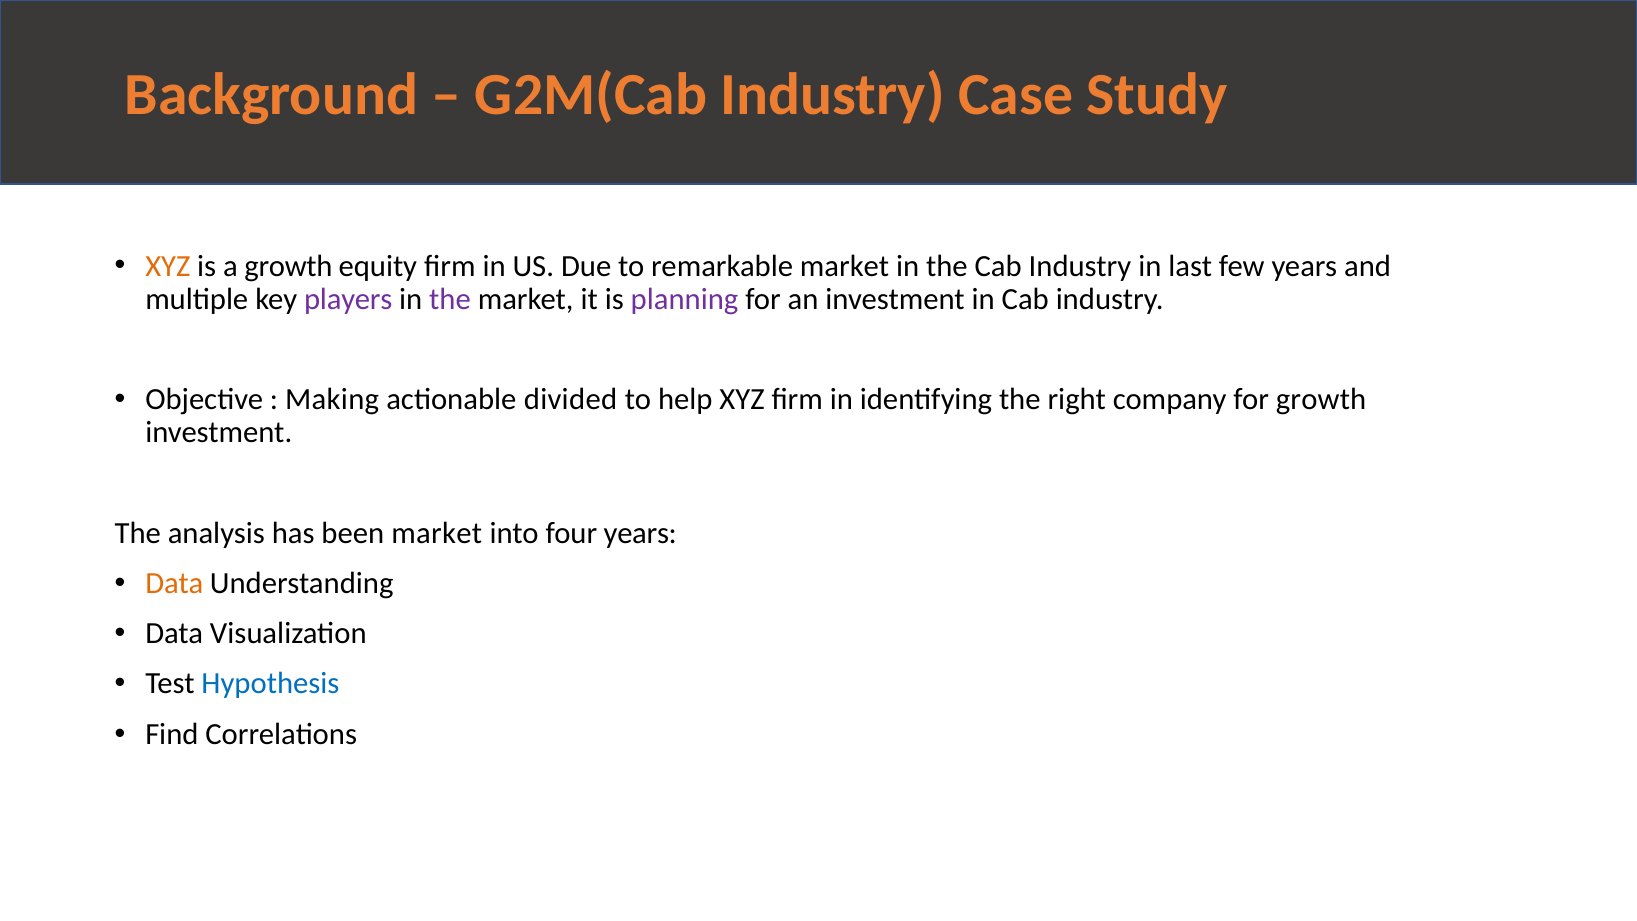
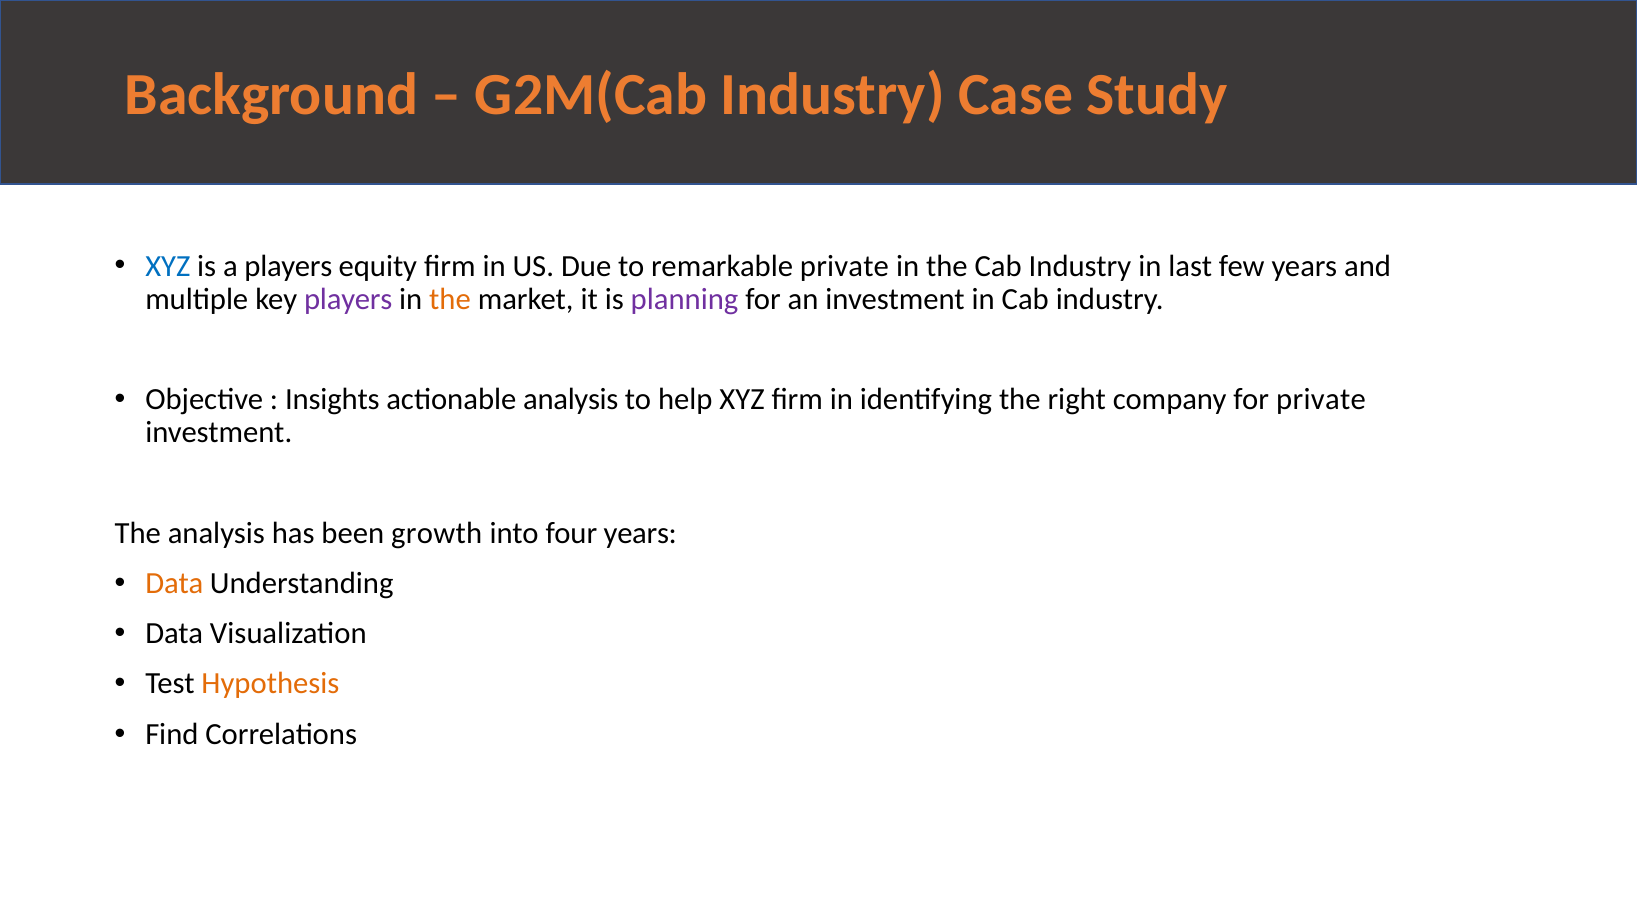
XYZ colour: orange -> blue (168, 266)
a growth: growth -> players (288, 266)
remarkable market: market -> private (844, 266)
the colour: purple -> orange (450, 299)
Making: Making -> Insights (332, 399)
actionable divided: divided -> analysis (571, 399)
for growth: growth -> private (1321, 399)
been market: market -> growth (437, 533)
Hypothesis colour: blue -> orange (270, 684)
